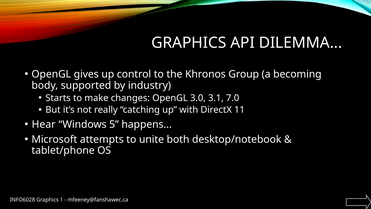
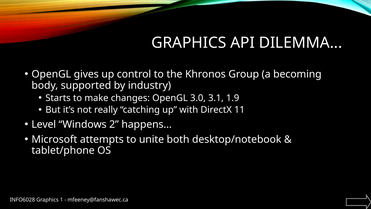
7.0: 7.0 -> 1.9 (233, 98)
Hear: Hear -> Level (44, 124)
5: 5 -> 2 (114, 124)
